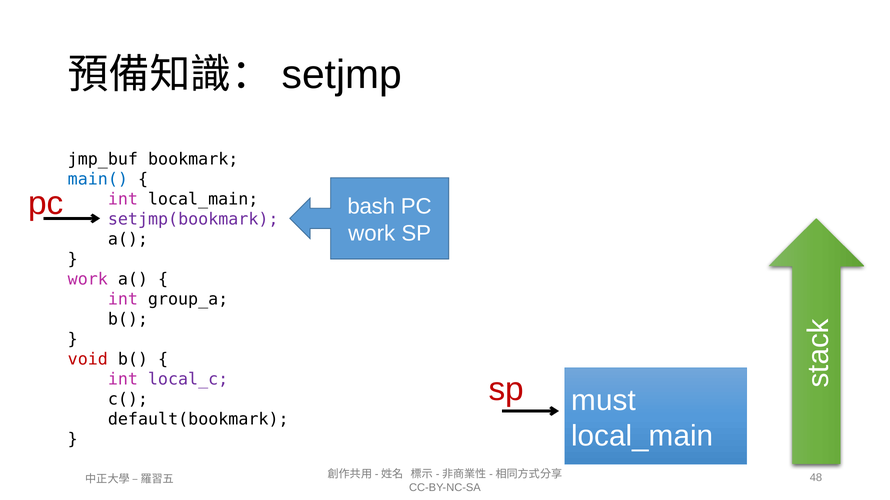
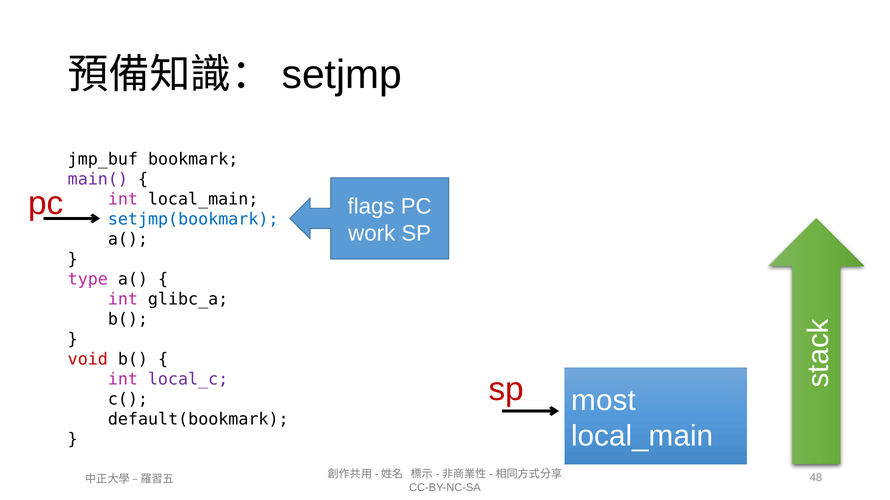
main( colour: blue -> purple (98, 179)
bash: bash -> flags (371, 207)
setjmp(bookmark colour: purple -> blue (193, 219)
work: work -> type (88, 280)
group_a: group_a -> glibc_a (188, 300)
must: must -> most (604, 401)
